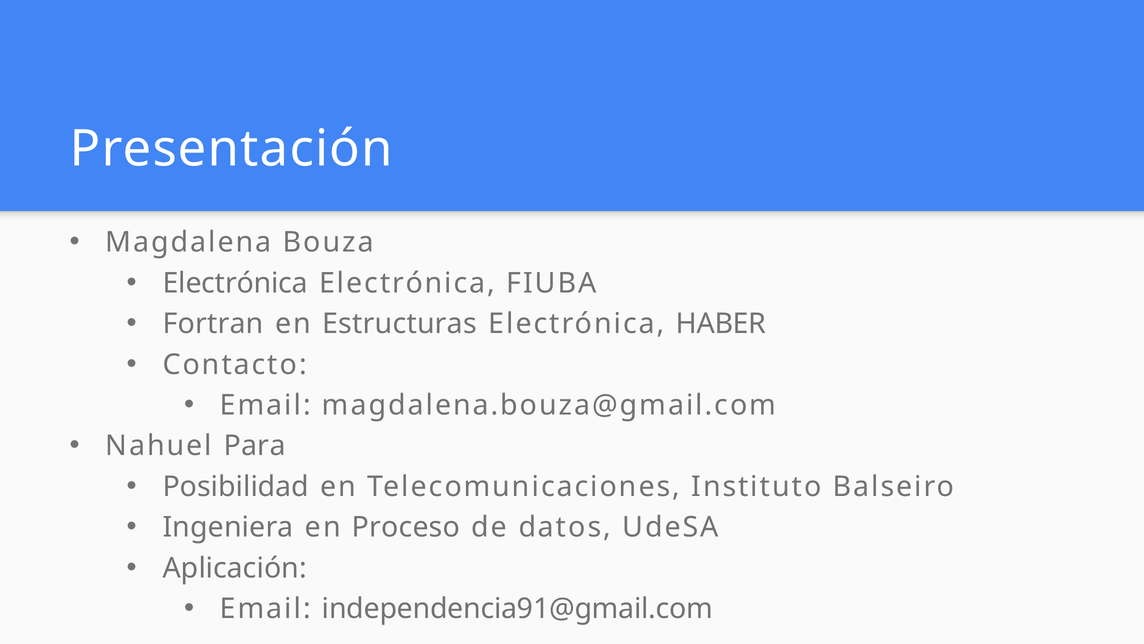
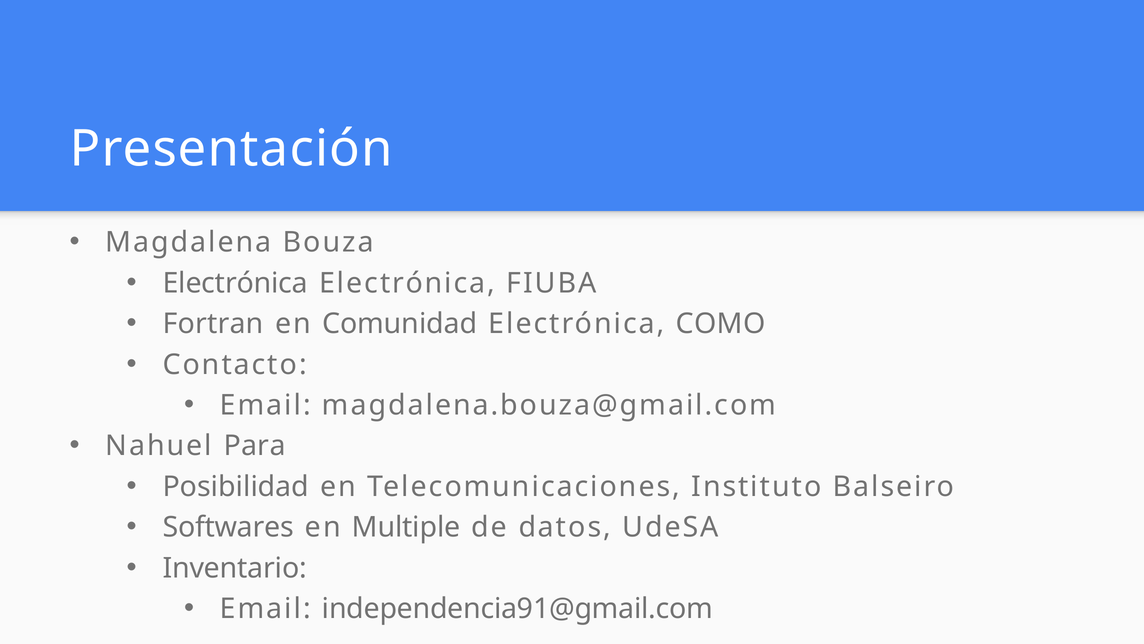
Estructuras: Estructuras -> Comunidad (400, 324)
HABER: HABER -> COMO (721, 324)
Ingeniera: Ingeniera -> Softwares (228, 527)
Proceso: Proceso -> Multiple (406, 527)
Aplicación: Aplicación -> Inventario (235, 568)
